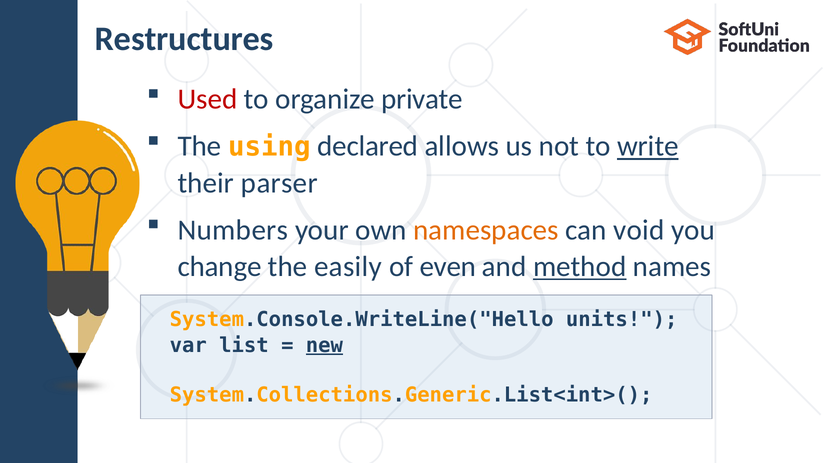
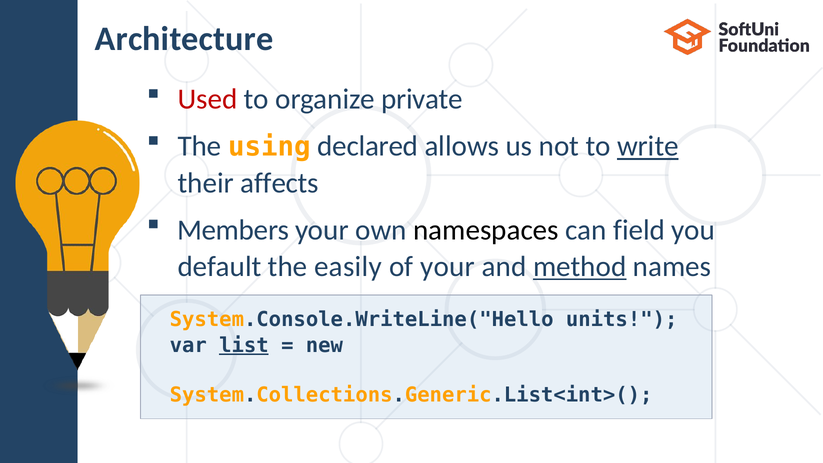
Restructures: Restructures -> Architecture (184, 39)
parser: parser -> affects (280, 183)
Numbers: Numbers -> Members (233, 230)
namespaces colour: orange -> black (486, 230)
void: void -> field (639, 230)
change: change -> default (219, 267)
of even: even -> your (448, 267)
list underline: none -> present (244, 345)
new underline: present -> none (324, 345)
